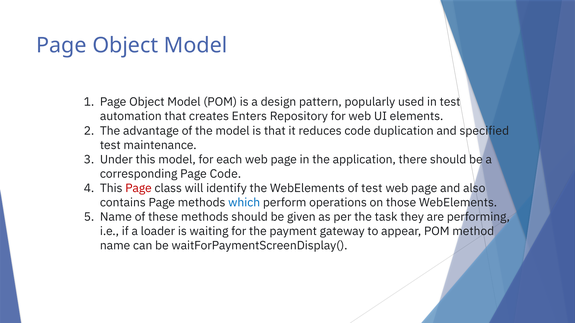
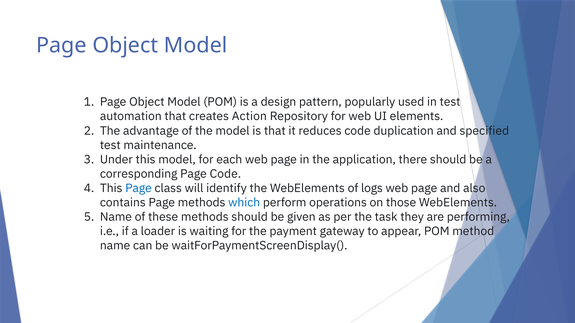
Enters: Enters -> Action (249, 117)
Page colour: red -> blue (138, 188)
of test: test -> logs (372, 188)
